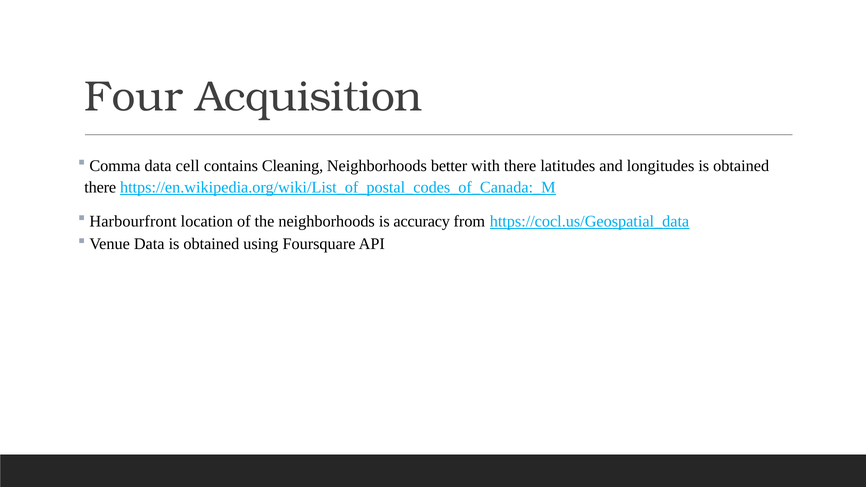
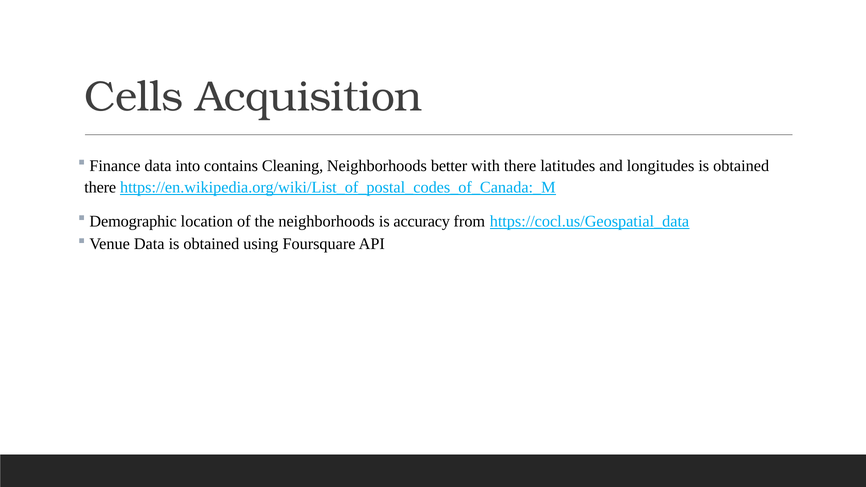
Four: Four -> Cells (134, 97)
Comma: Comma -> Finance (115, 166)
cell: cell -> into (188, 166)
Harbourfront: Harbourfront -> Demographic (133, 221)
